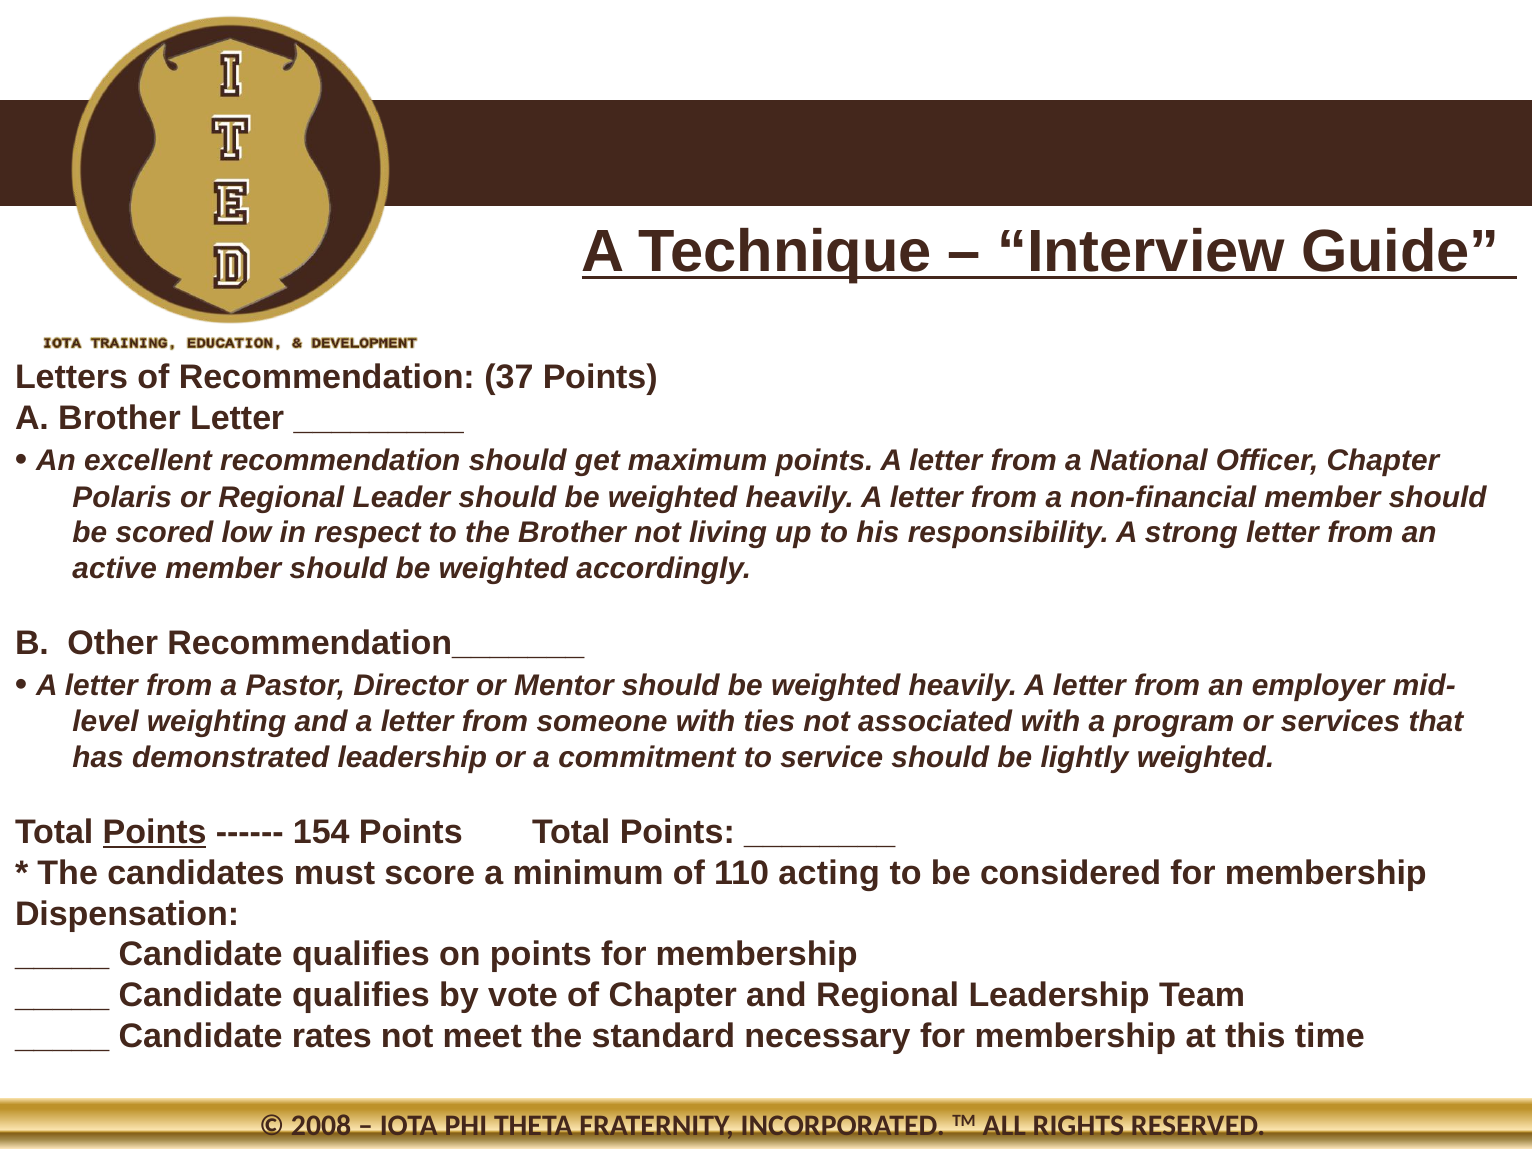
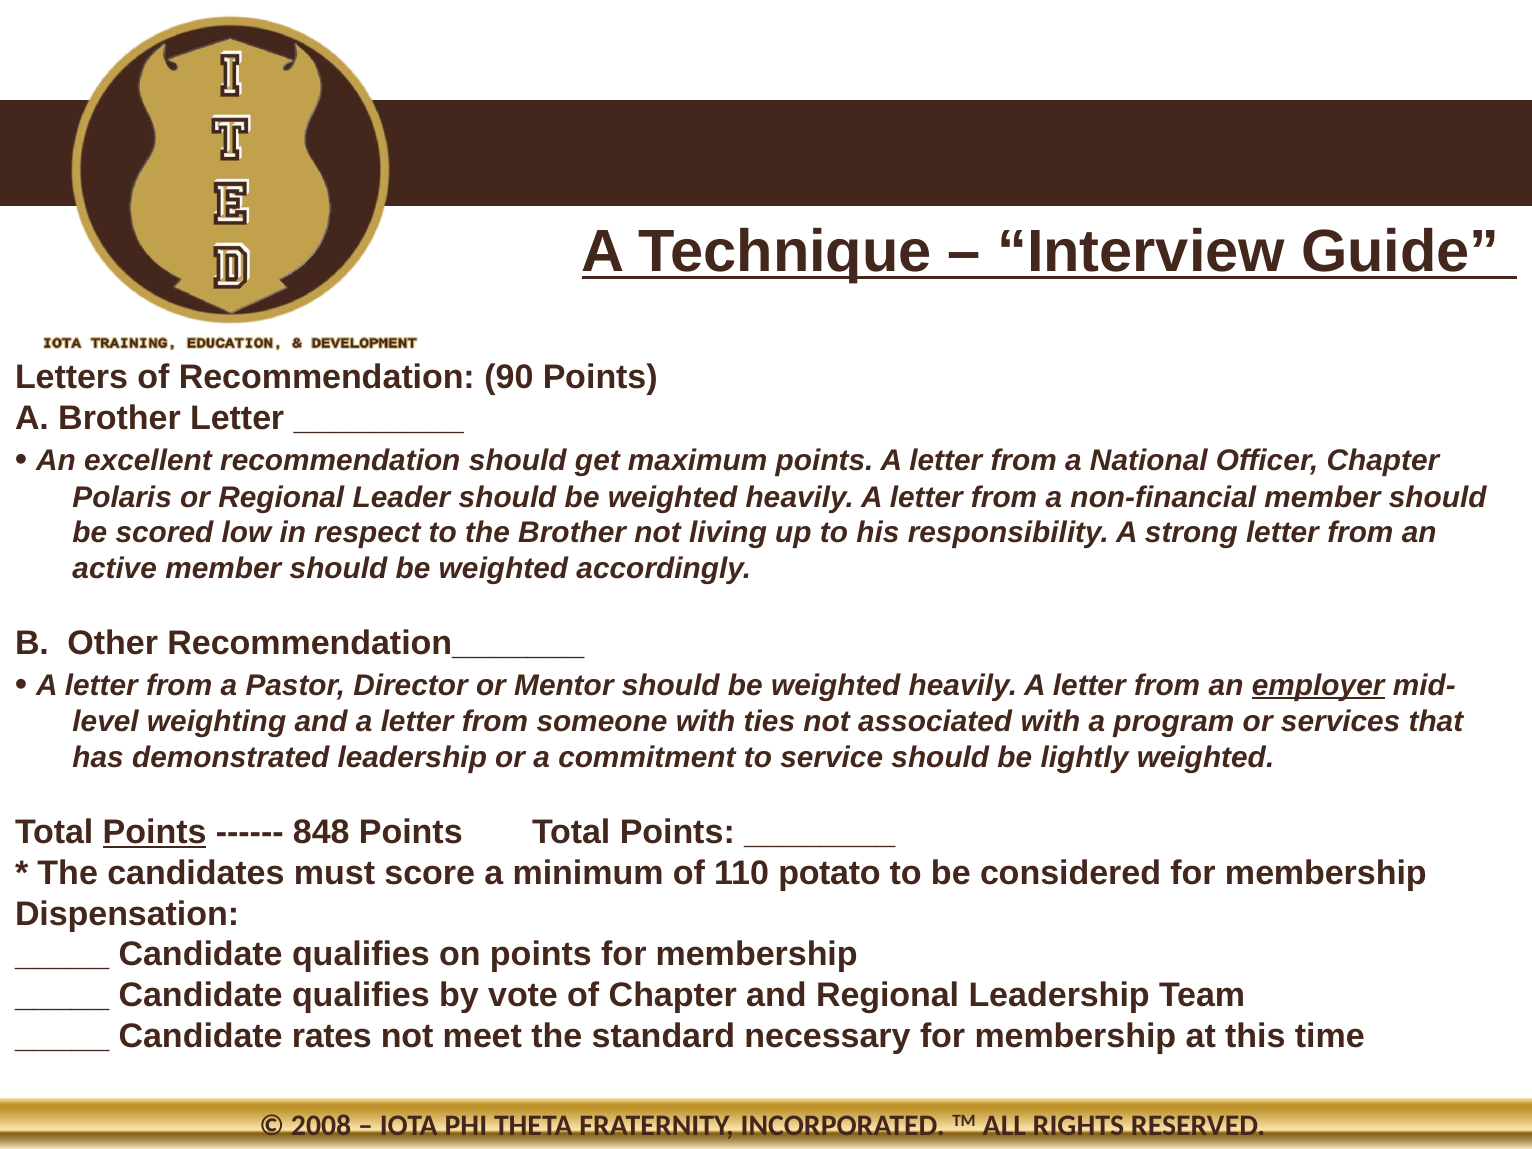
37: 37 -> 90 (509, 378)
employer underline: none -> present (1318, 685)
154: 154 -> 848 (321, 832)
acting: acting -> potato (829, 873)
